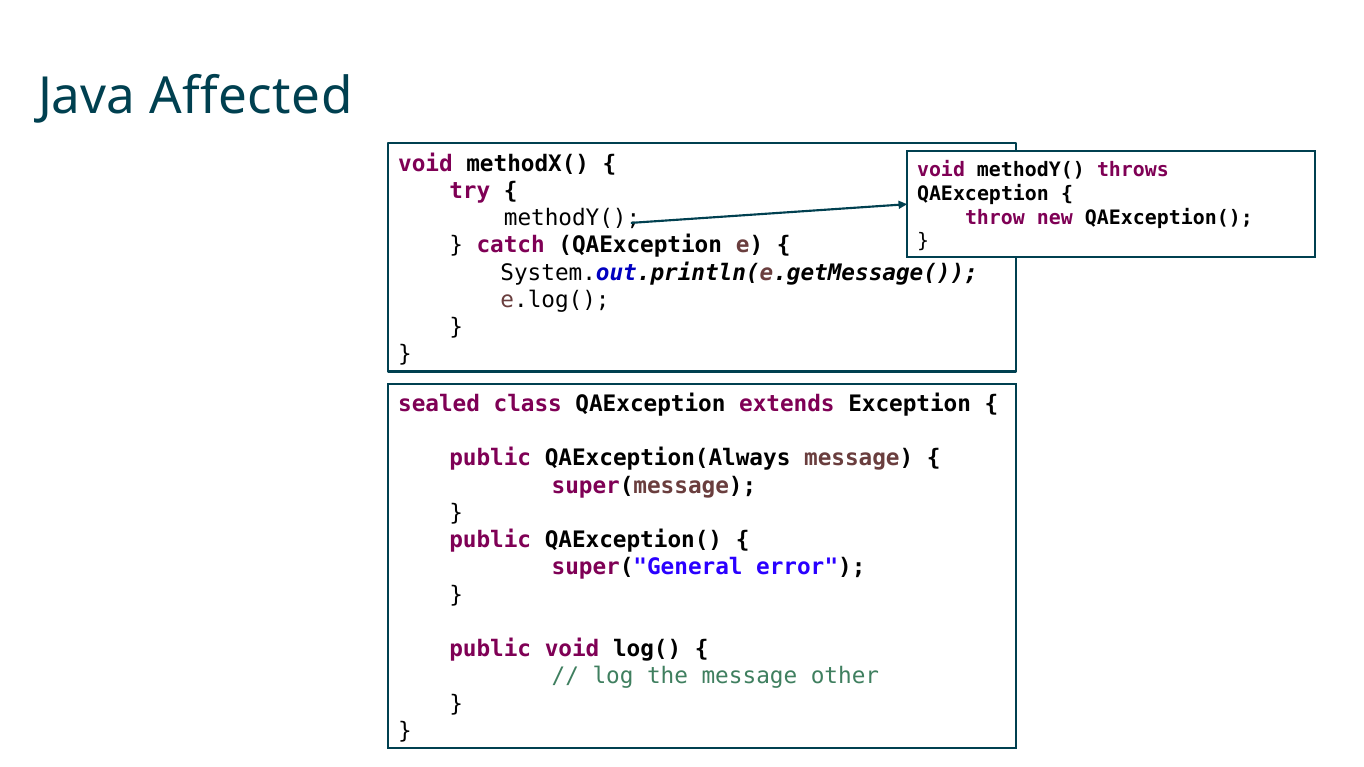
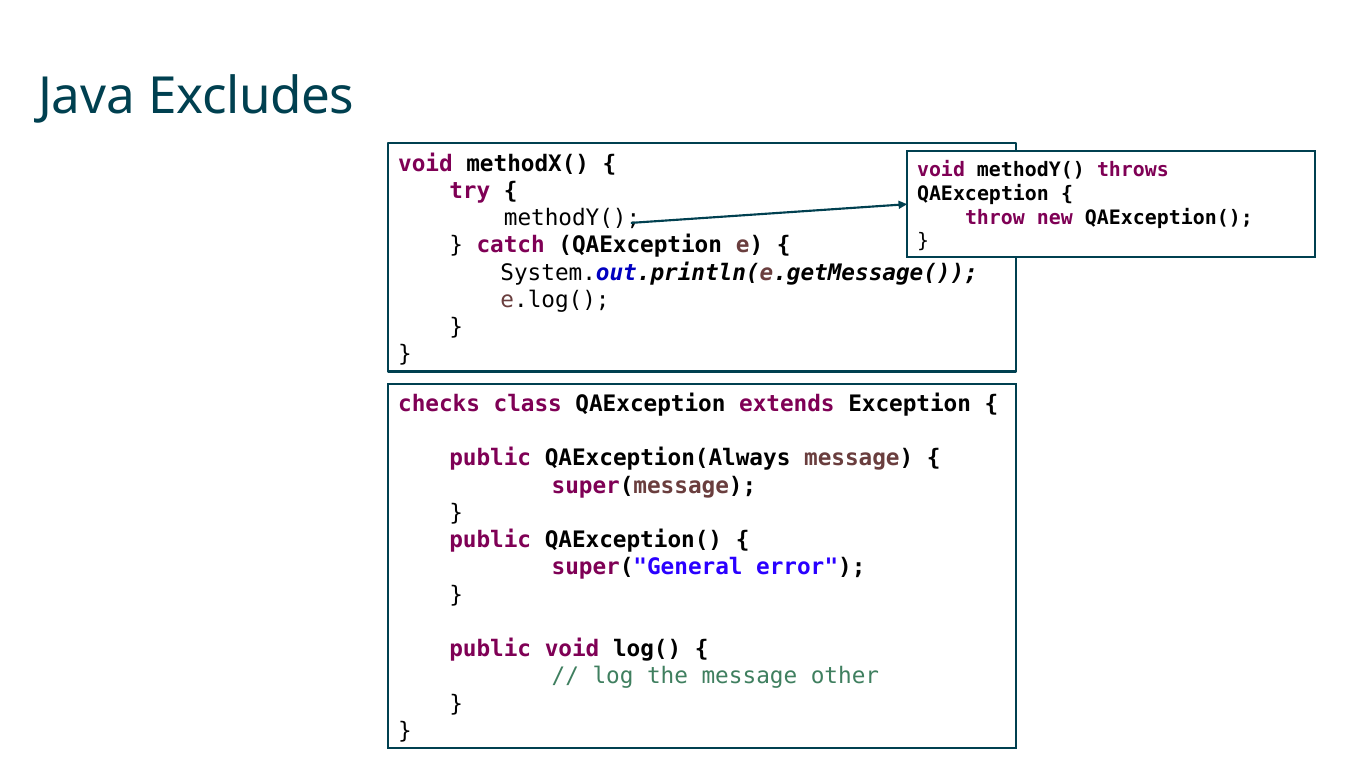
Affected: Affected -> Excludes (251, 97)
sealed: sealed -> checks (439, 404)
